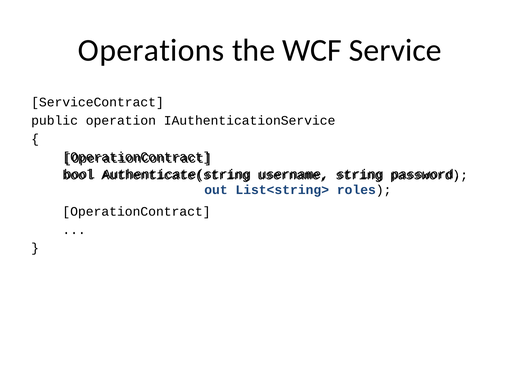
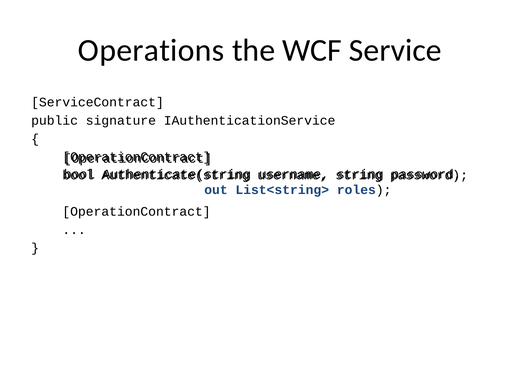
operation: operation -> signature (121, 121)
